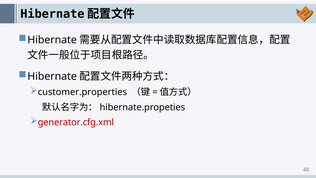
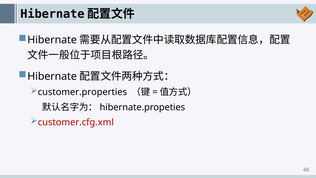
generator.cfg.xml: generator.cfg.xml -> customer.cfg.xml (76, 122)
